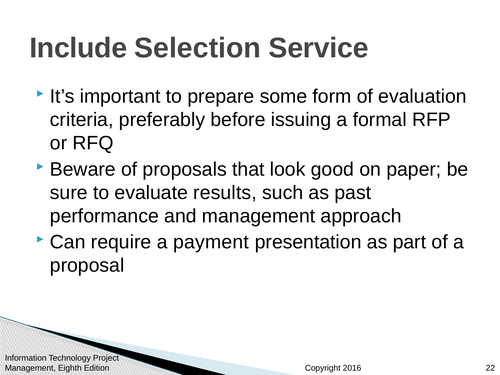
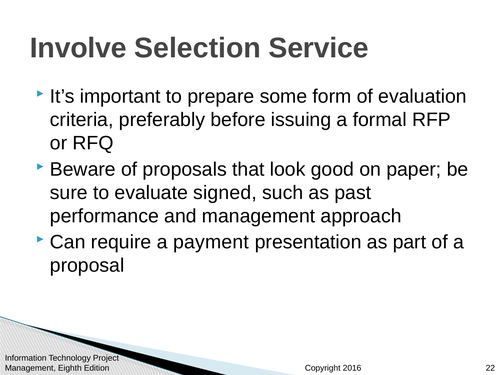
Include: Include -> Involve (78, 48)
results: results -> signed (225, 193)
